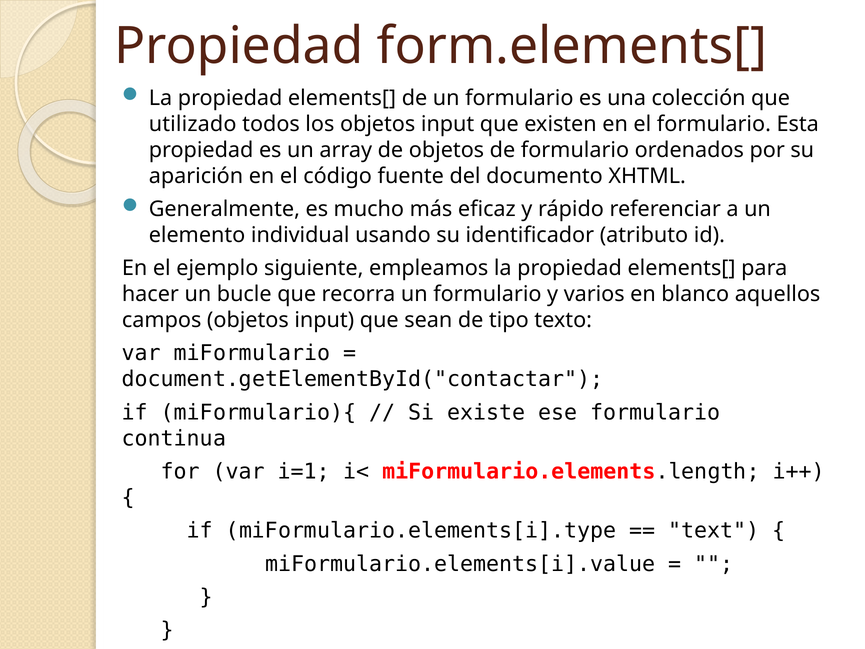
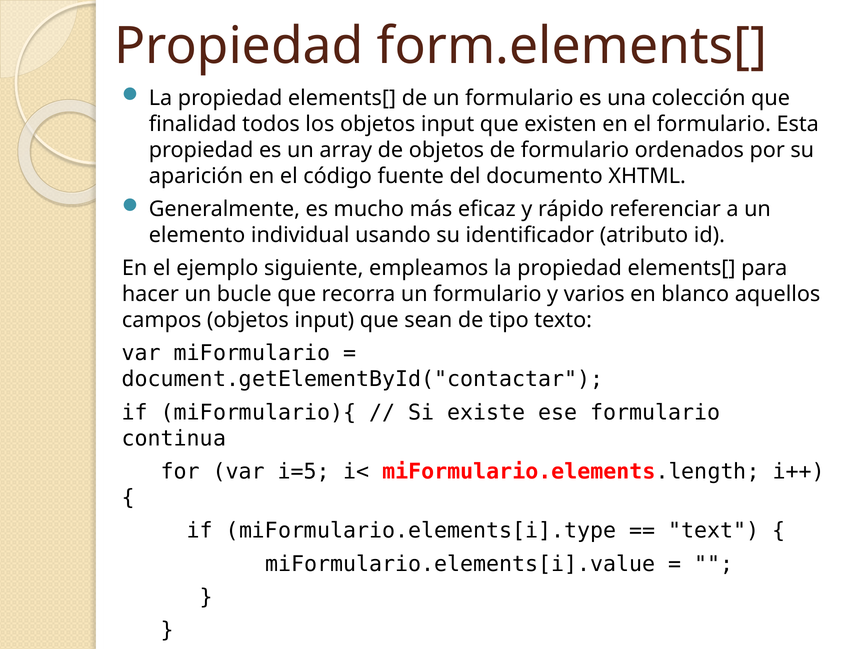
utilizado: utilizado -> finalidad (193, 124)
i=1: i=1 -> i=5 (304, 471)
